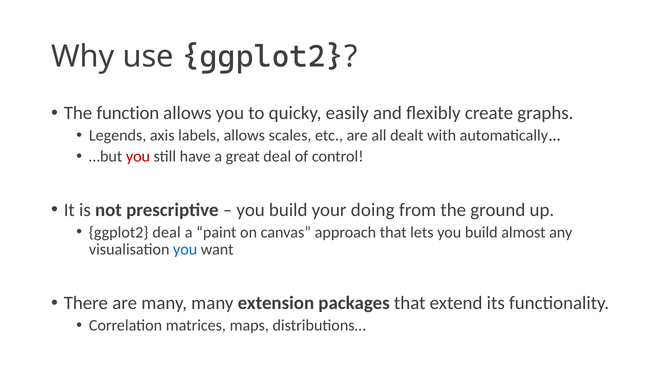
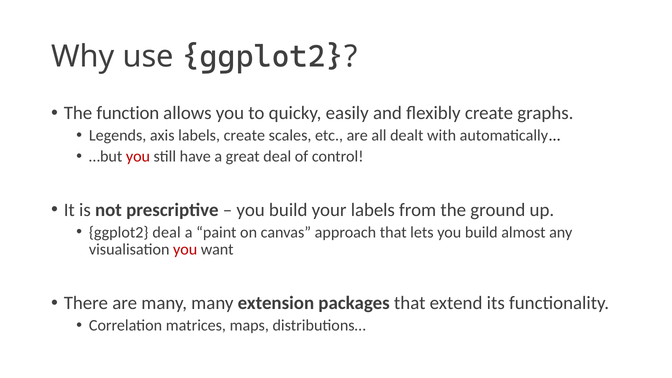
labels allows: allows -> create (244, 136)
your doing: doing -> labels (373, 210)
you colour: blue -> red (185, 250)
